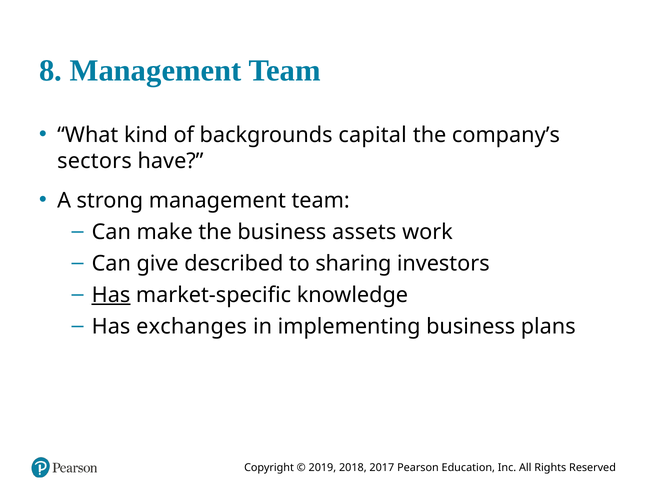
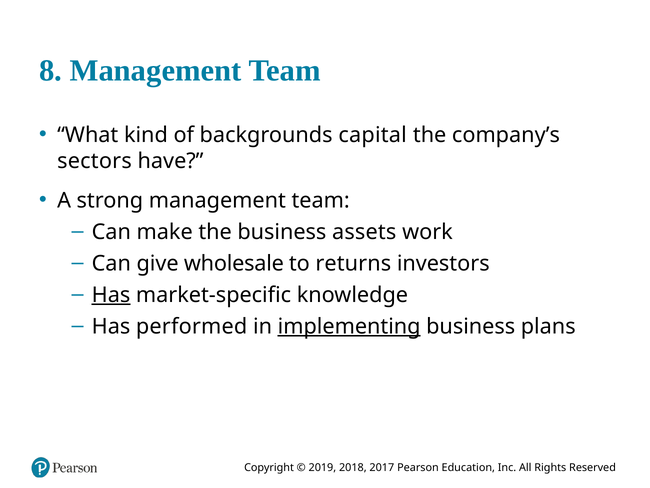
described: described -> wholesale (234, 263)
sharing: sharing -> returns (353, 263)
exchanges: exchanges -> performed (192, 326)
implementing underline: none -> present (349, 326)
